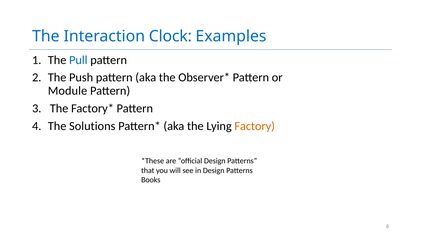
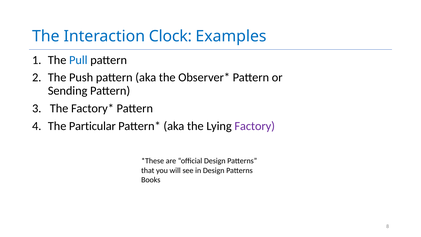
Module: Module -> Sending (68, 91)
Solutions: Solutions -> Particular (92, 126)
Factory colour: orange -> purple (255, 126)
